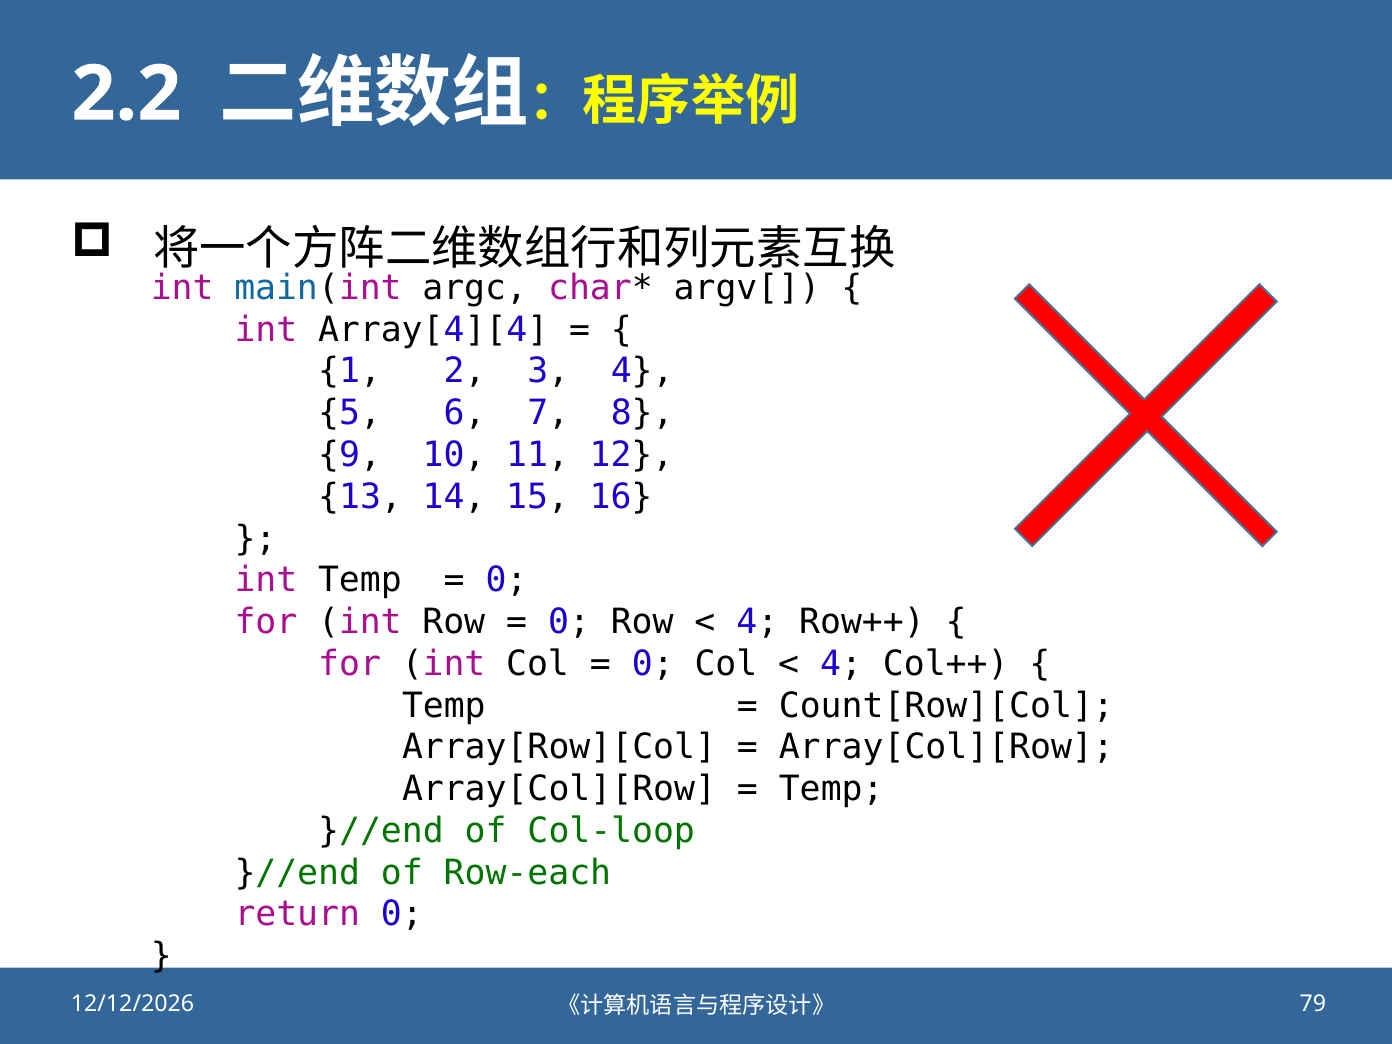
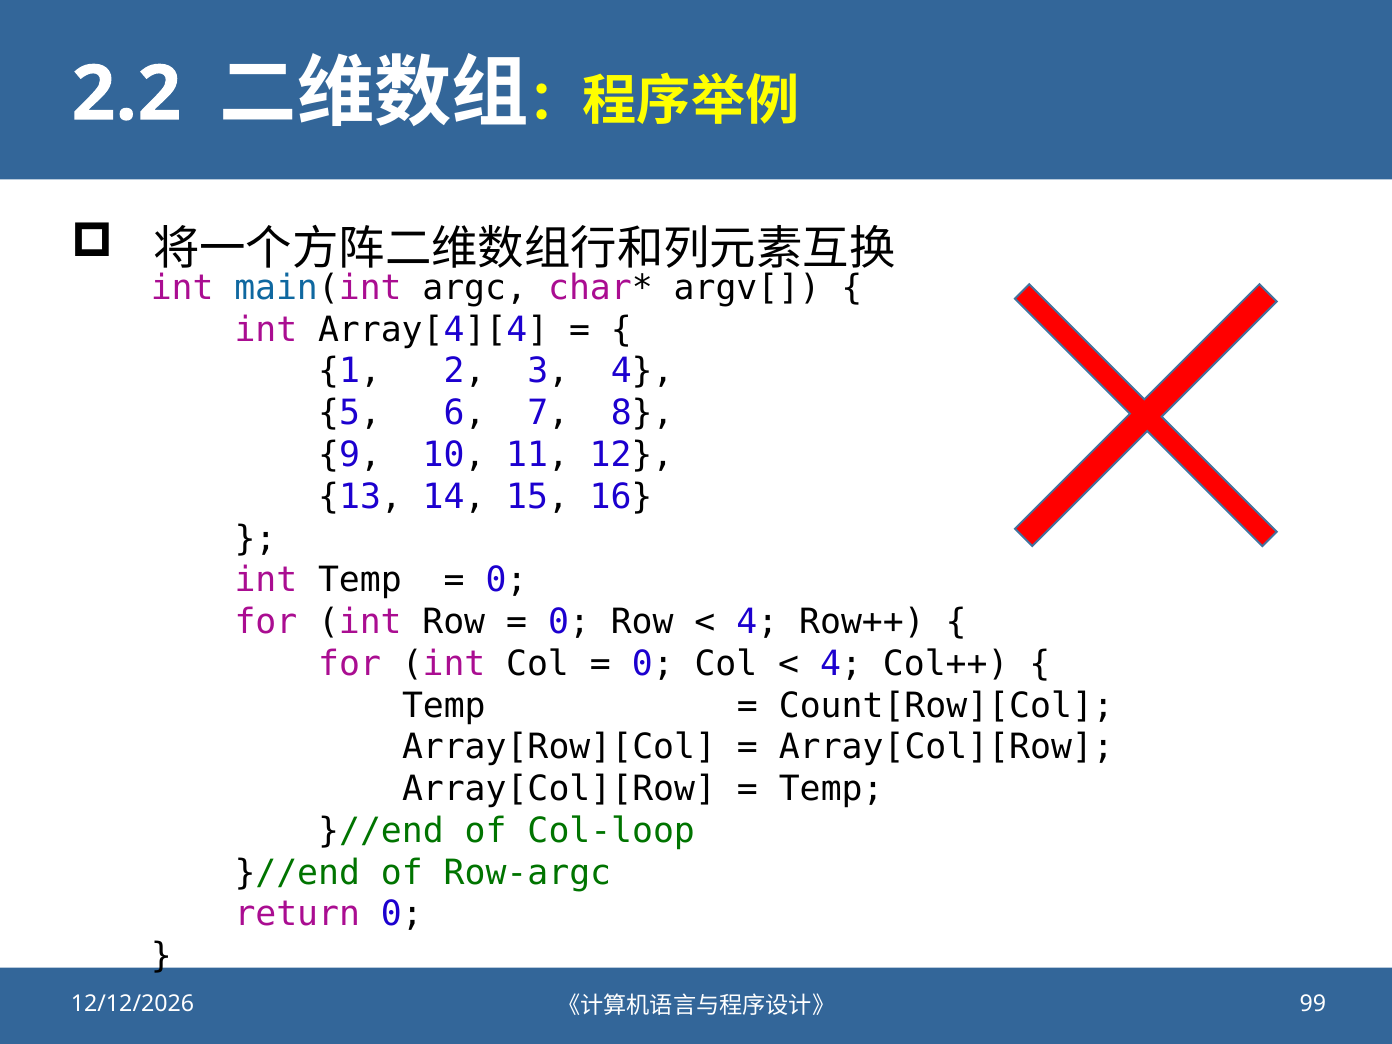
Row-each: Row-each -> Row-argc (527, 873)
79: 79 -> 99 (1313, 1004)
